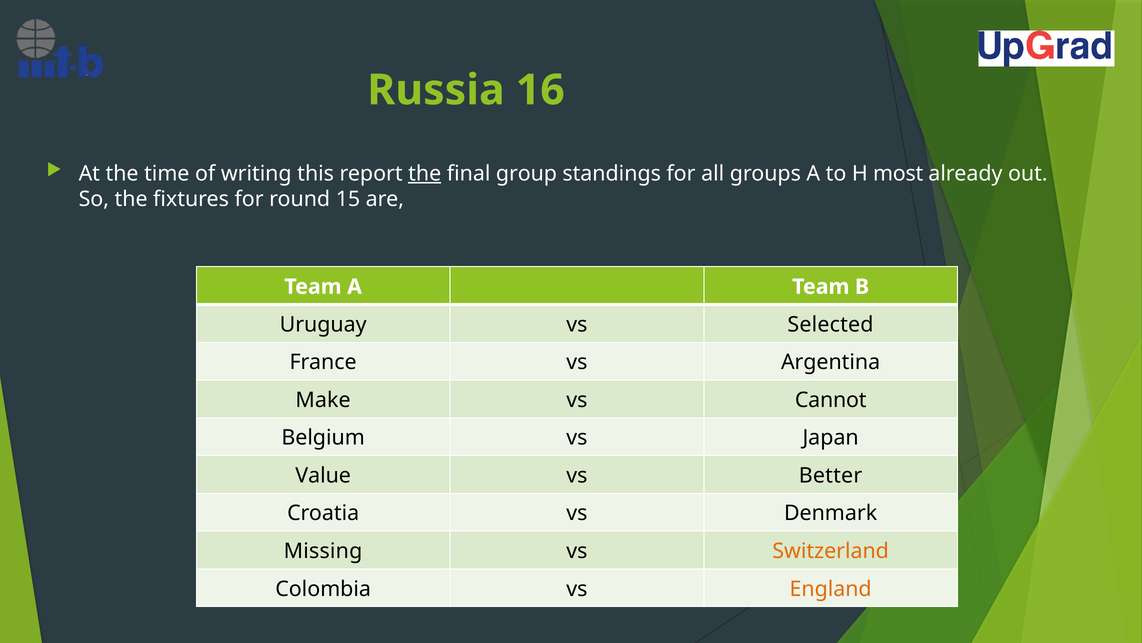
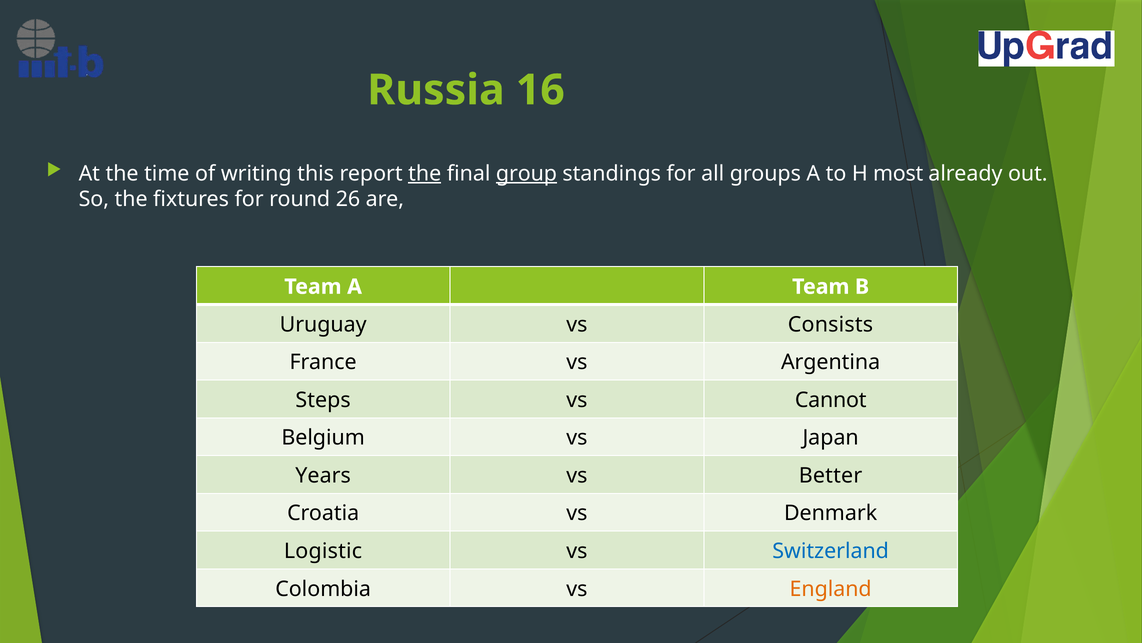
group underline: none -> present (526, 173)
15: 15 -> 26 (348, 199)
Selected: Selected -> Consists (830, 324)
Make: Make -> Steps (323, 400)
Value: Value -> Years (323, 475)
Missing: Missing -> Logistic (323, 551)
Switzerland colour: orange -> blue (831, 551)
